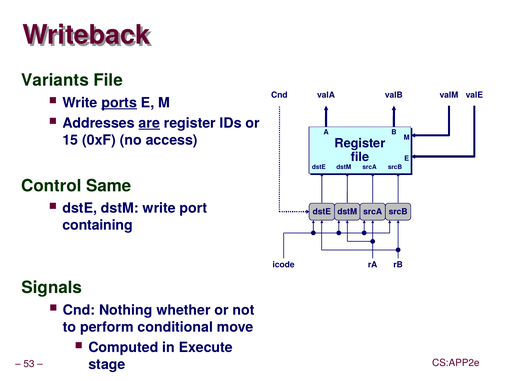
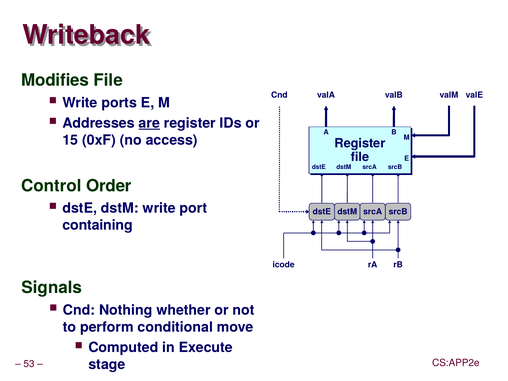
Variants: Variants -> Modifies (55, 80)
ports underline: present -> none (119, 103)
Same: Same -> Order (109, 186)
